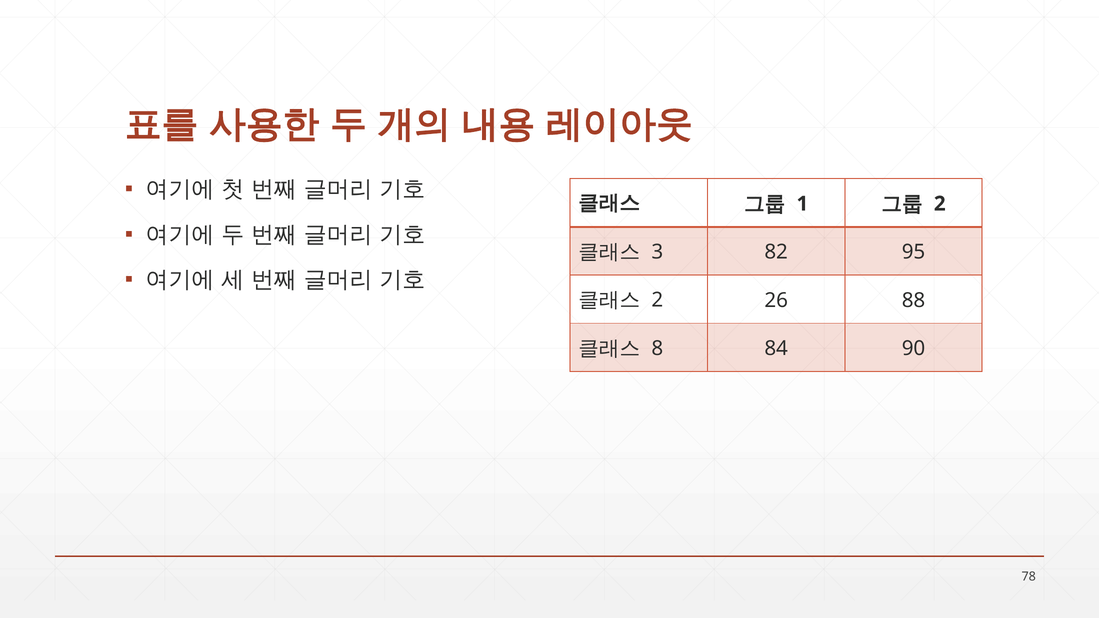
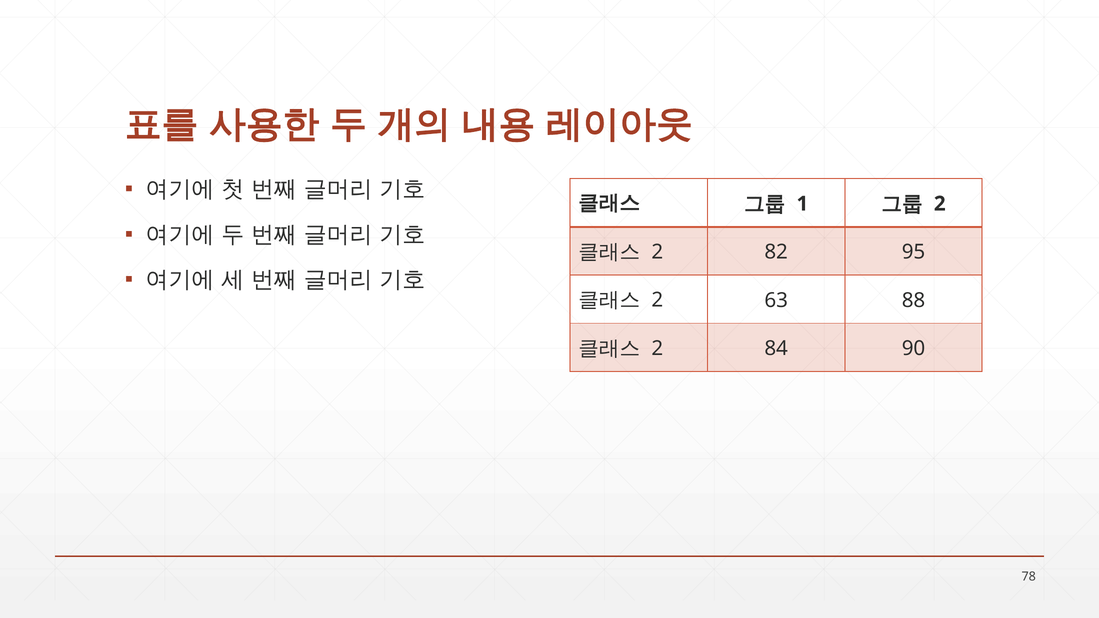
3: 3 -> 2 (657, 252)
26: 26 -> 63 (776, 300)
8: 8 -> 2 (657, 349)
